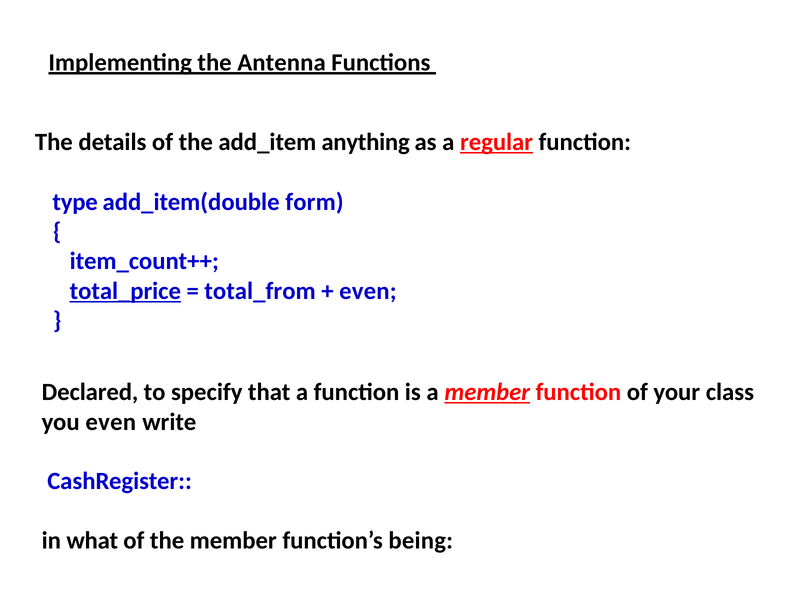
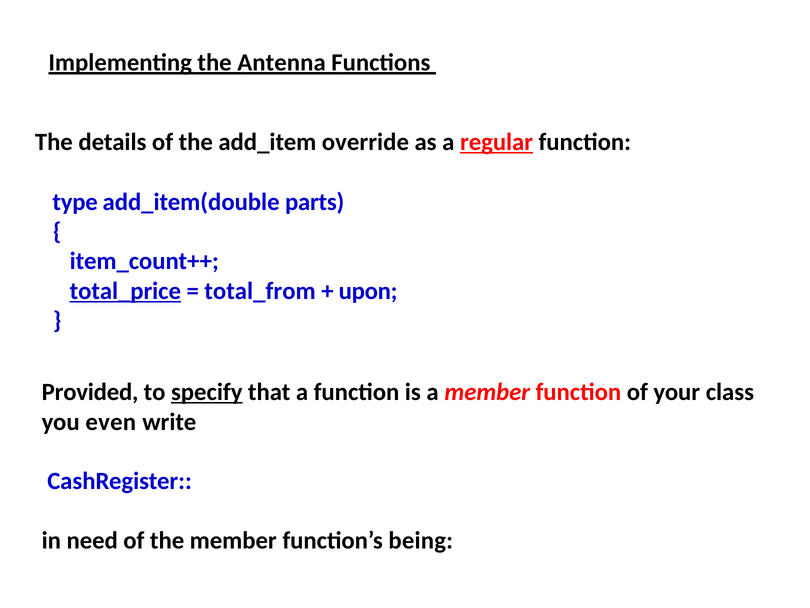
anything: anything -> override (365, 142)
form: form -> parts (315, 202)
even: even -> upon (368, 291)
Declared: Declared -> Provided (90, 392)
specify underline: none -> present (207, 392)
member underline: present -> none (487, 392)
what: what -> need (92, 540)
